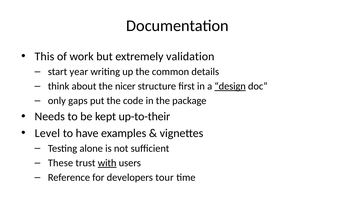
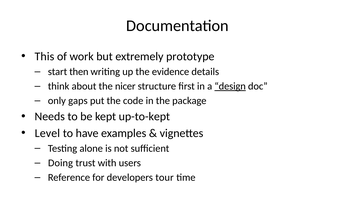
validation: validation -> prototype (190, 56)
year: year -> then (79, 72)
common: common -> evidence (171, 72)
up-to-their: up-to-their -> up-to-kept (144, 116)
These: These -> Doing (61, 163)
with underline: present -> none (107, 163)
